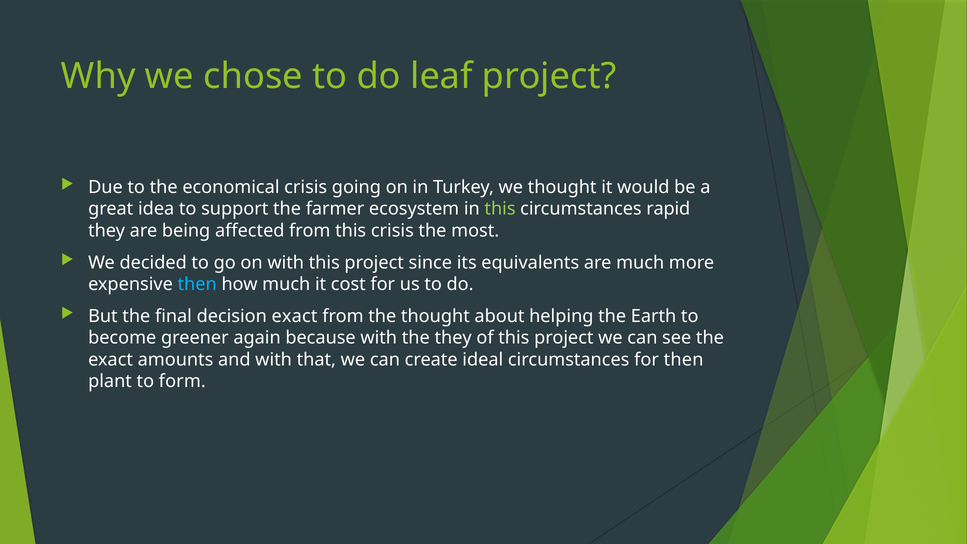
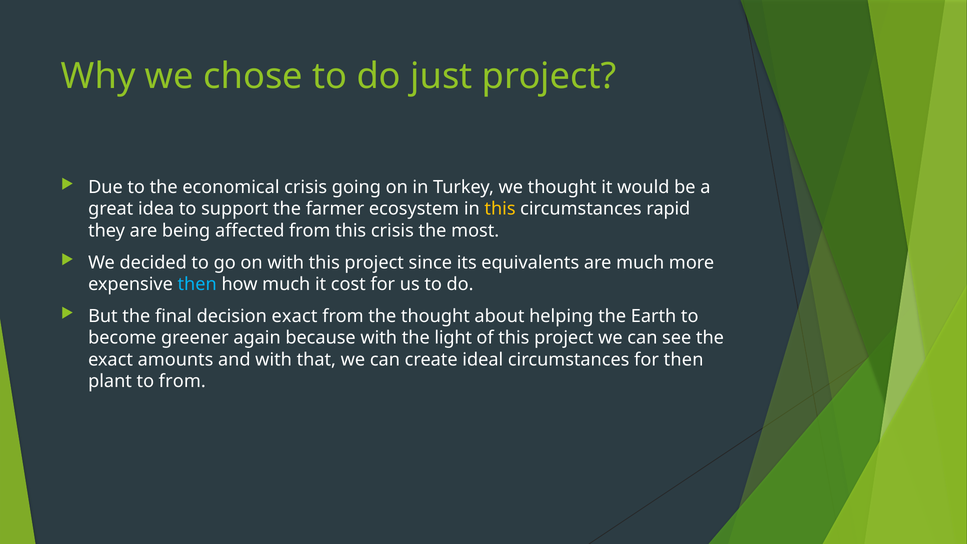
leaf: leaf -> just (441, 76)
this colour: light green -> yellow (500, 209)
the they: they -> light (453, 338)
to form: form -> from (182, 381)
